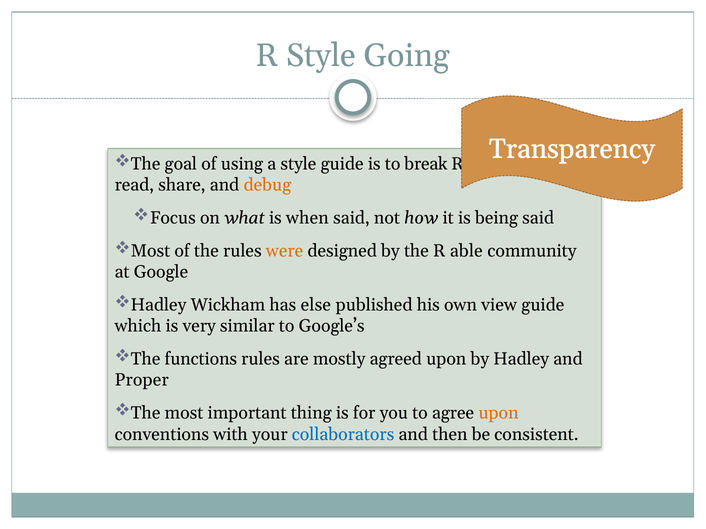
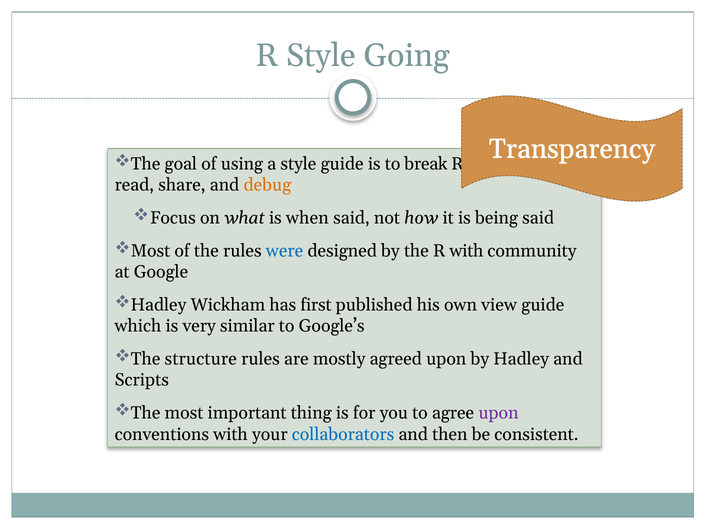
were colour: orange -> blue (285, 251)
R able: able -> with (467, 251)
else: else -> first (316, 305)
functions: functions -> structure (201, 359)
Proper: Proper -> Scripts (142, 380)
upon colour: orange -> purple (498, 413)
